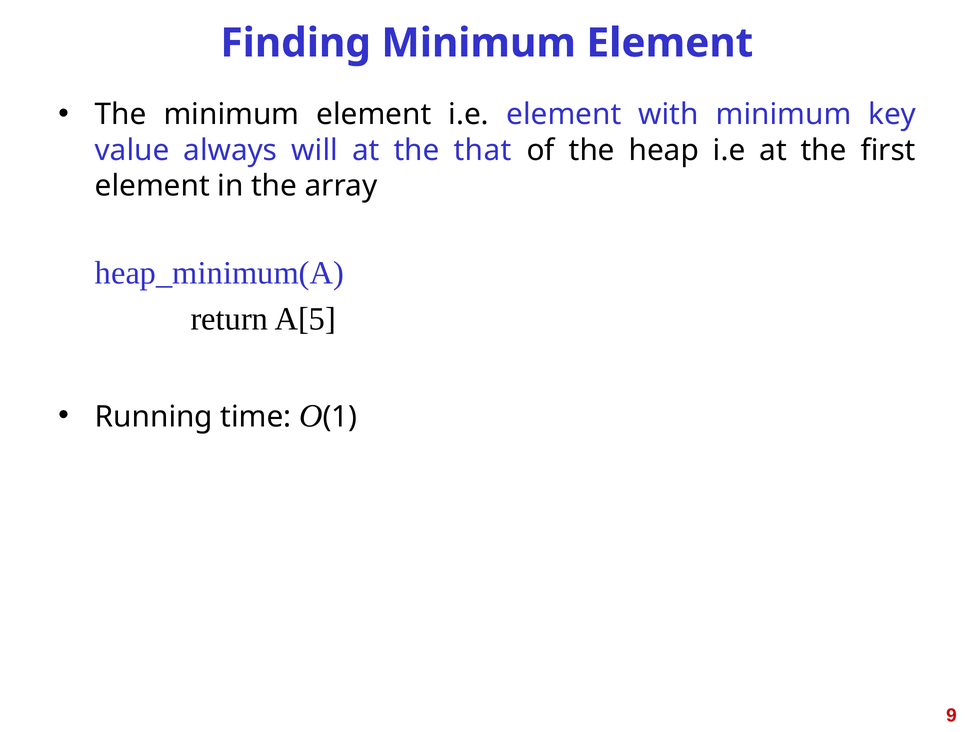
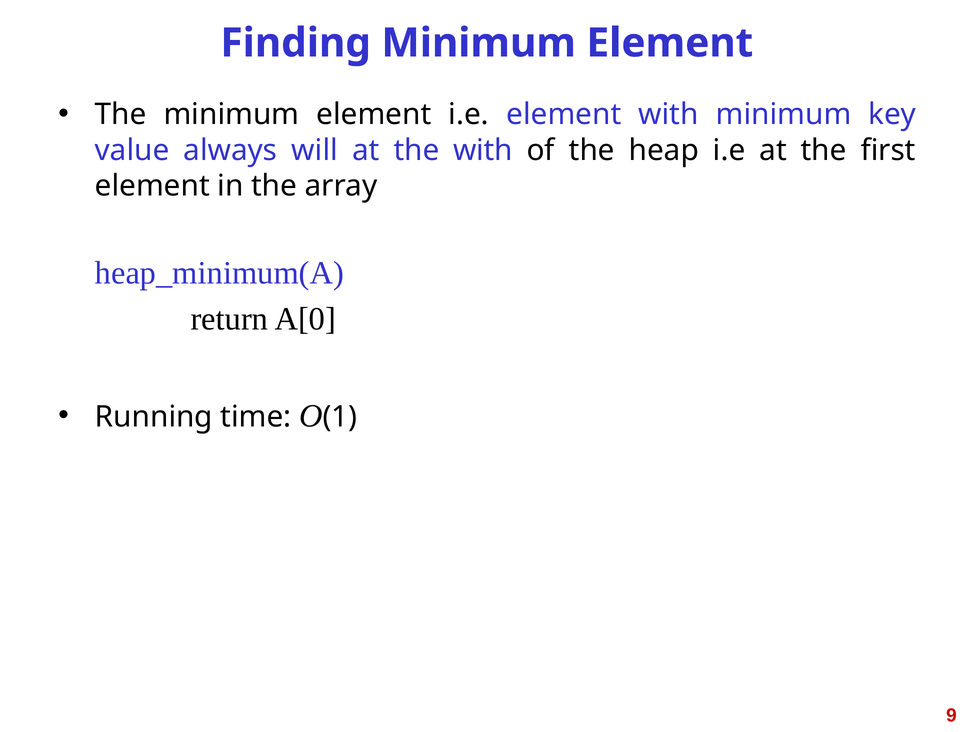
the that: that -> with (483, 150)
A[5: A[5 -> A[0 (305, 319)
